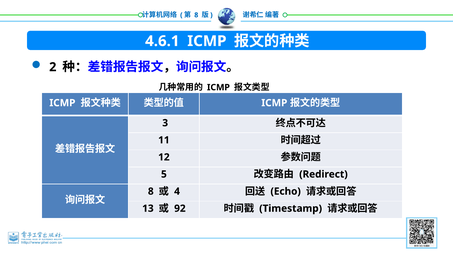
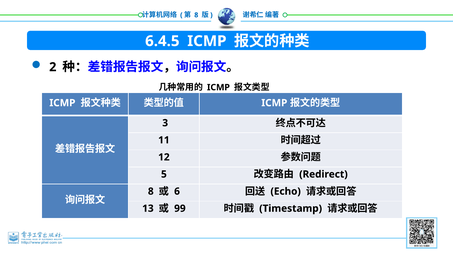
4.6.1: 4.6.1 -> 6.4.5 (162, 41)
4: 4 -> 6 (177, 191)
92: 92 -> 99 (180, 208)
